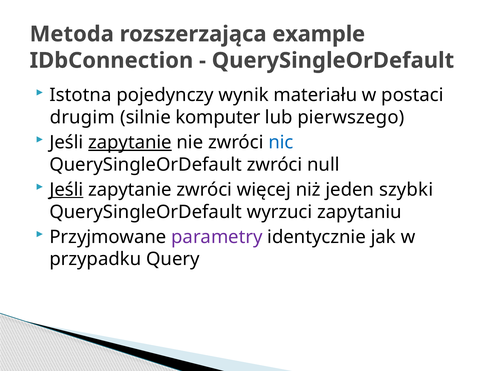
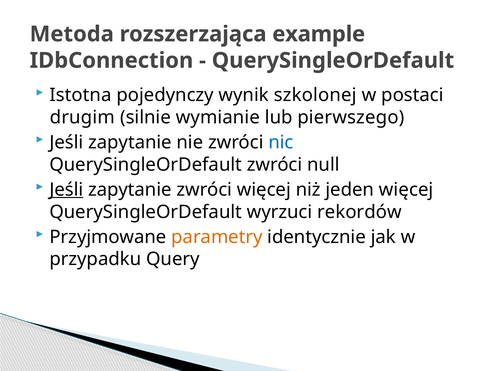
materiału: materiału -> szkolonej (315, 95)
komputer: komputer -> wymianie (218, 117)
zapytanie underline: present -> none (130, 142)
jeden szybki: szybki -> więcej (406, 190)
zapytaniu: zapytaniu -> rekordów (359, 212)
parametry colour: purple -> orange (217, 237)
